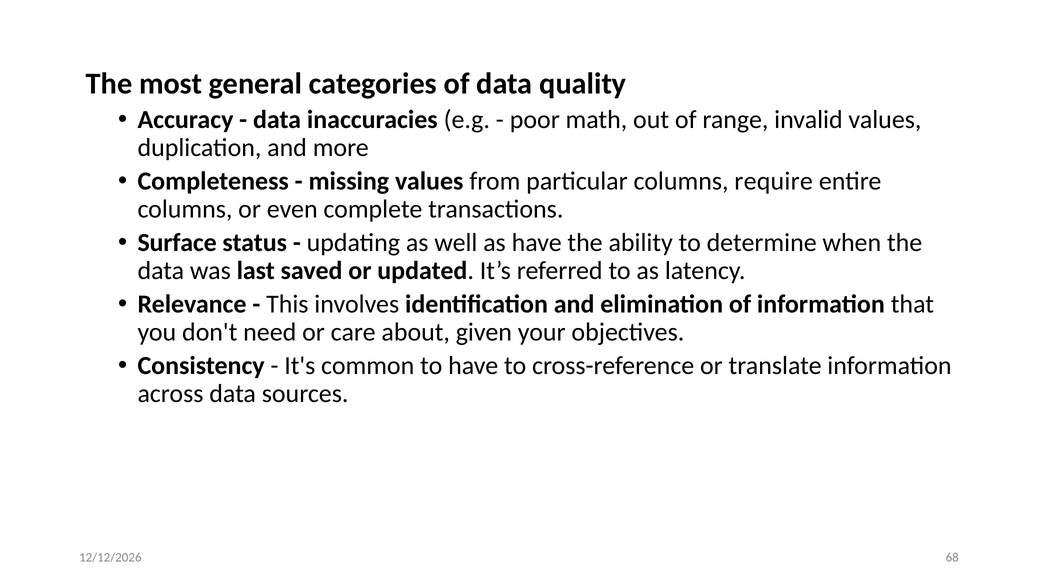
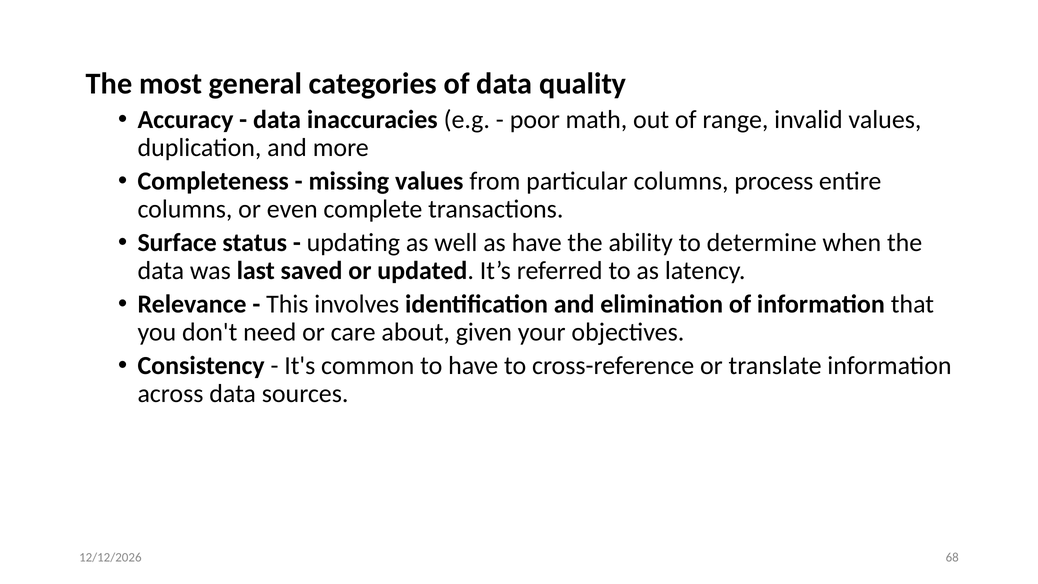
require: require -> process (774, 181)
